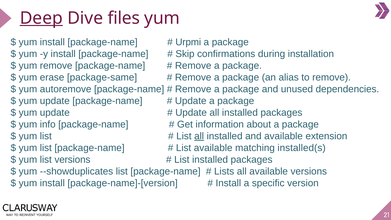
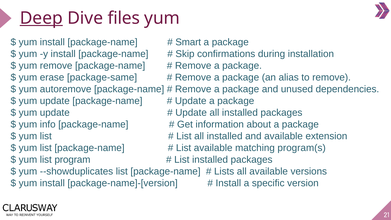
Urpmi: Urpmi -> Smart (188, 42)
all underline: present -> none (199, 136)
installed(s: installed(s -> program(s (302, 148)
list versions: versions -> program (72, 160)
